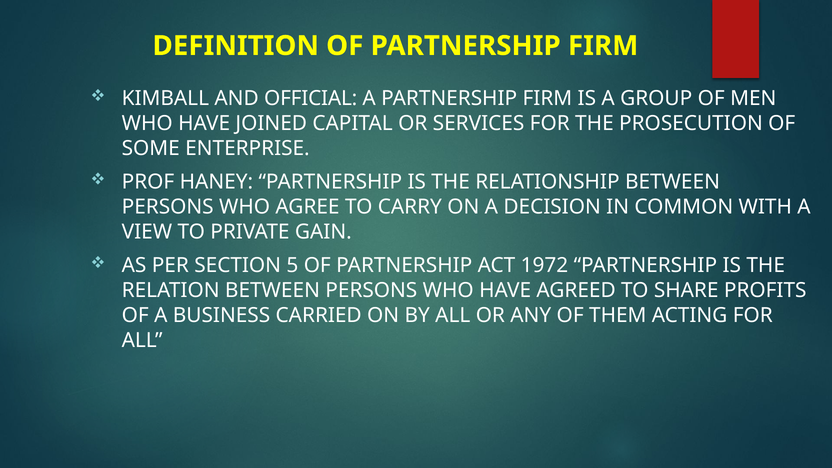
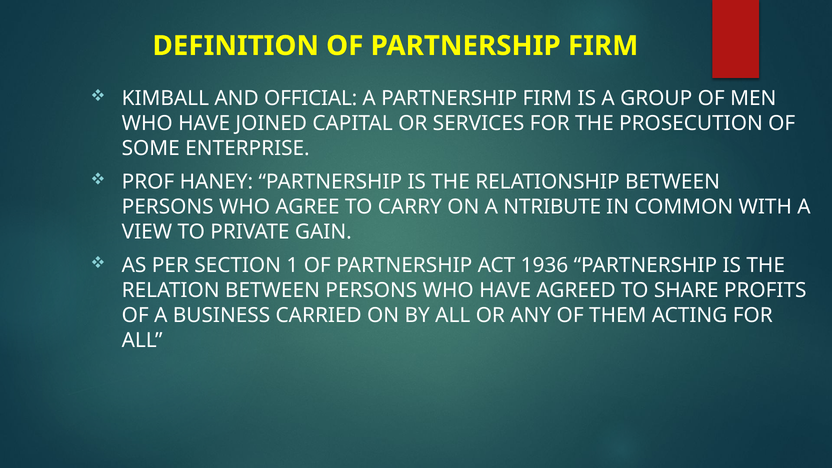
DECISION: DECISION -> NTRIBUTE (552, 207)
5: 5 -> 1 (292, 266)
1972: 1972 -> 1936 (544, 266)
